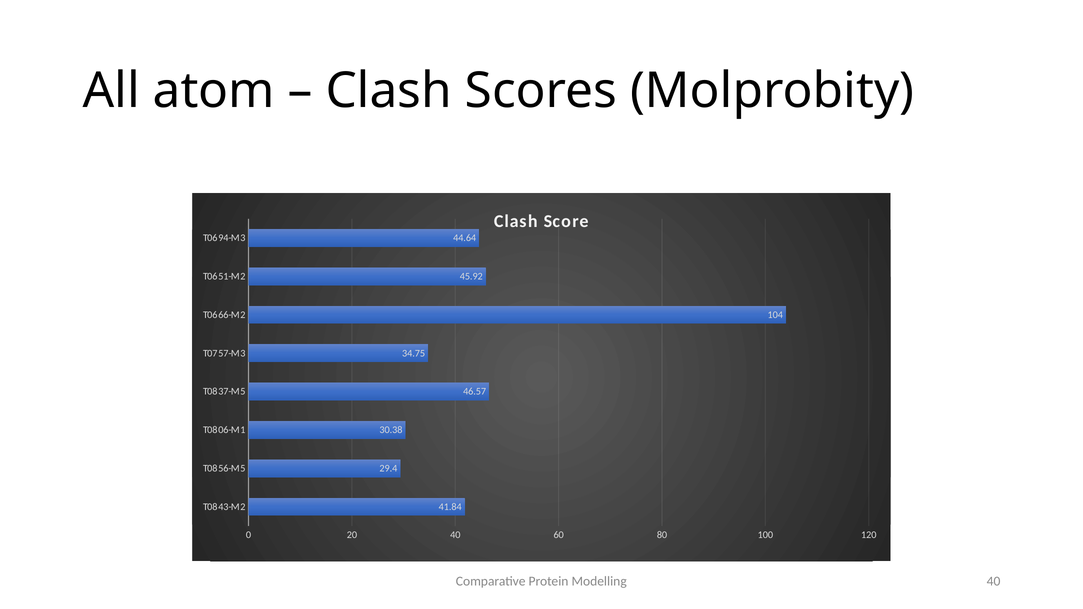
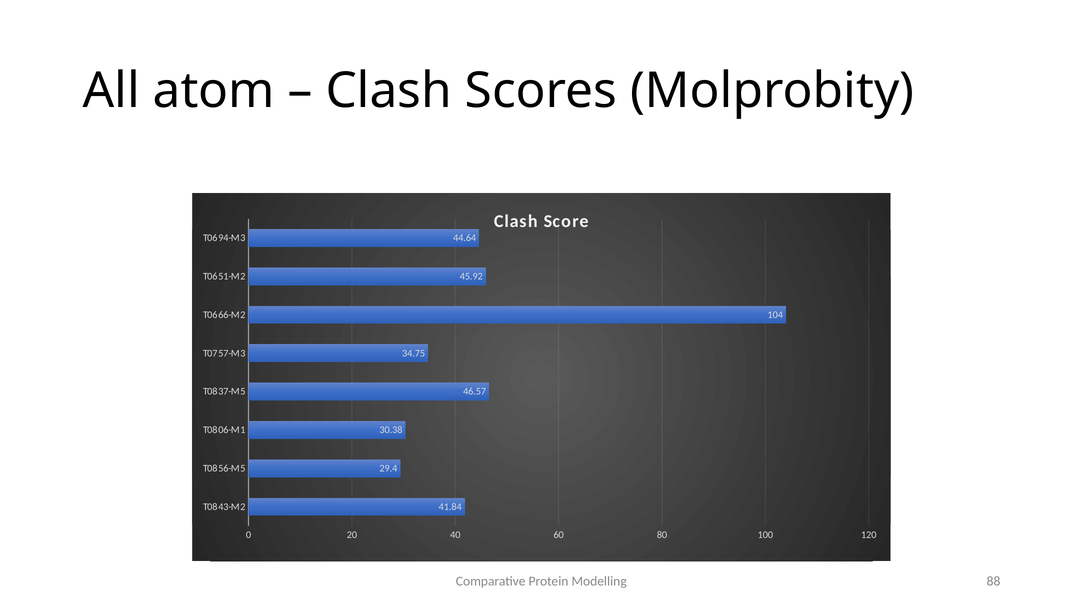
40: 40 -> 88 (994, 582)
